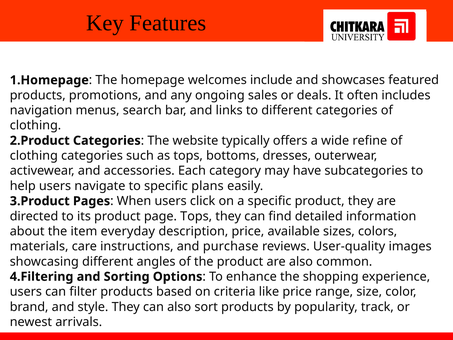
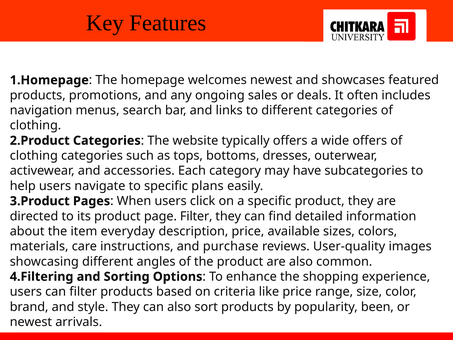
welcomes include: include -> newest (271, 80)
wide refine: refine -> offers (370, 141)
page Tops: Tops -> Filter (196, 216)
track: track -> been (377, 307)
